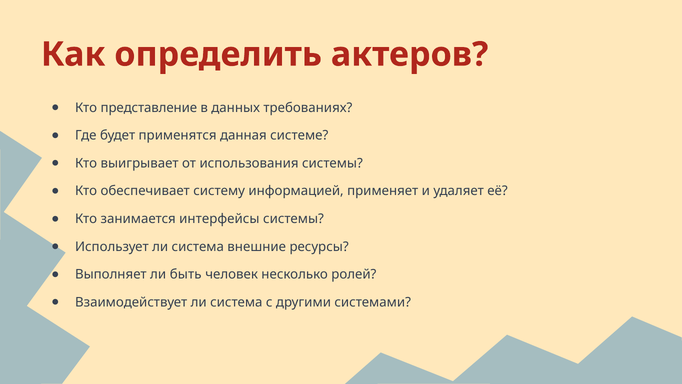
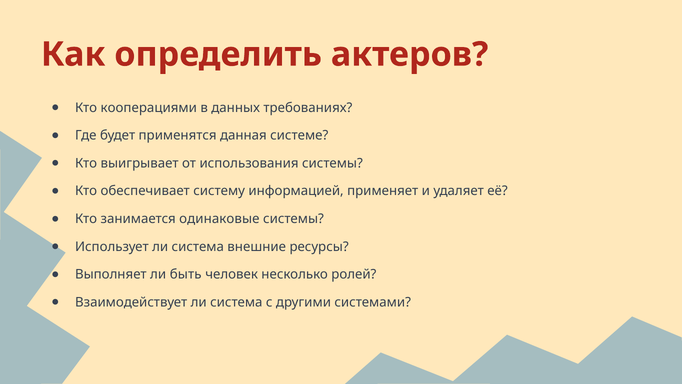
представление: представление -> кооперациями (149, 108)
интерфейсы: интерфейсы -> одинаковые (219, 219)
